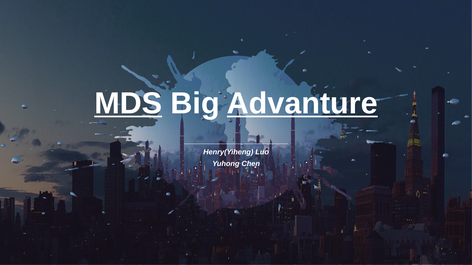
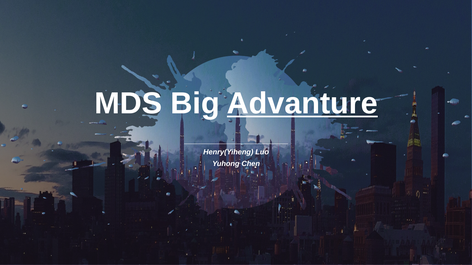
MDS underline: present -> none (128, 104)
